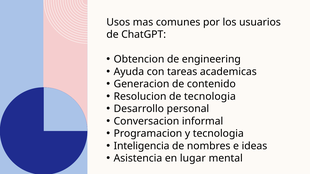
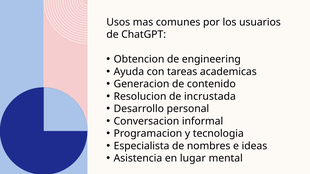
de tecnologia: tecnologia -> incrustada (210, 97)
Inteligencia: Inteligencia -> Especialista (142, 146)
